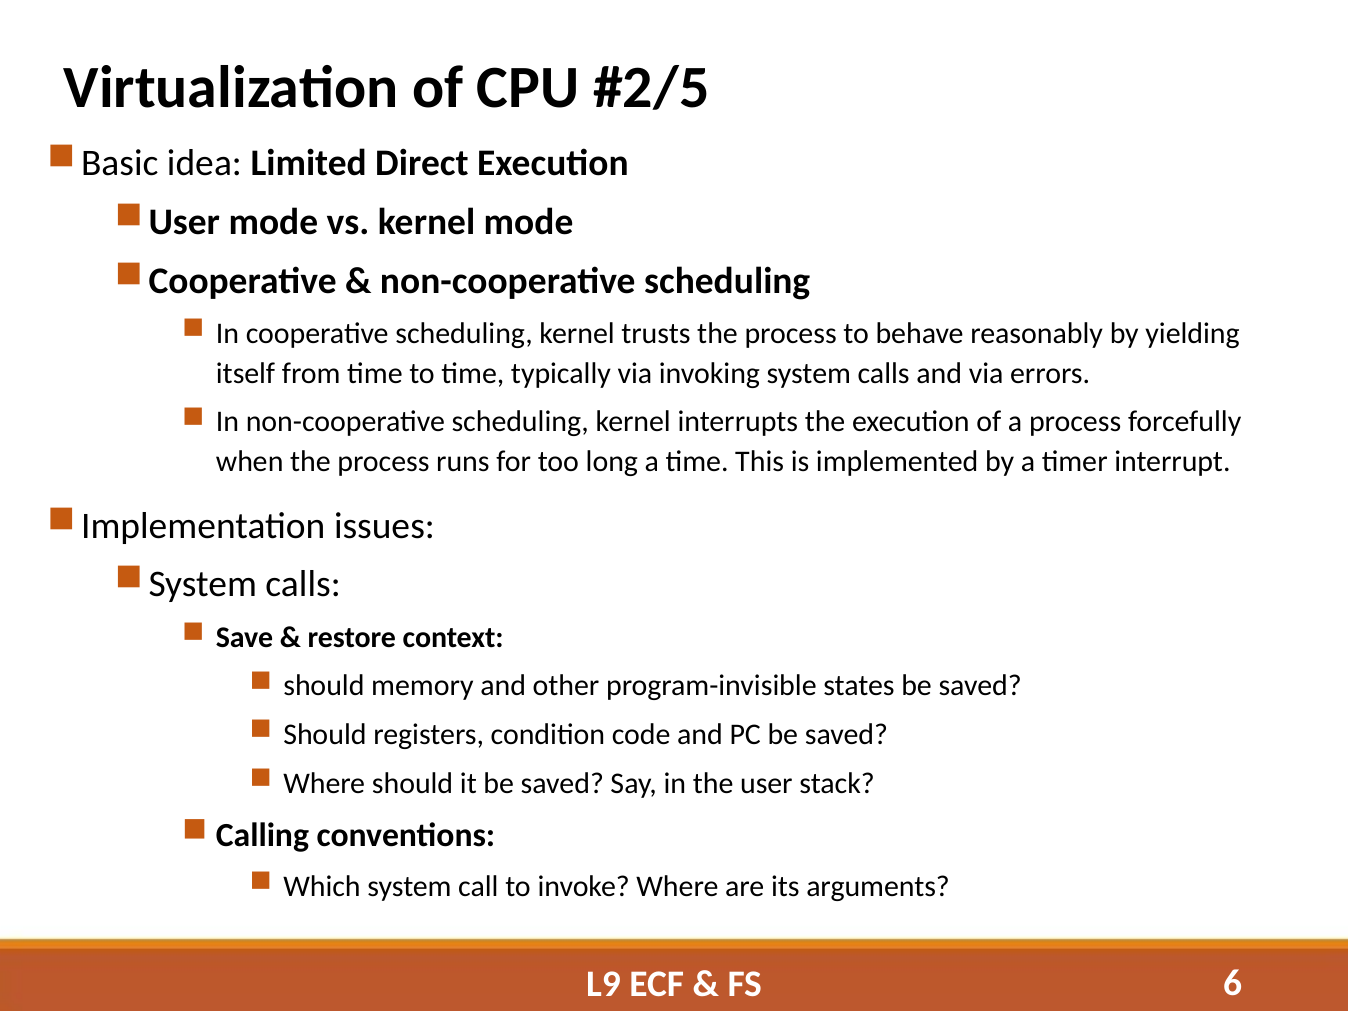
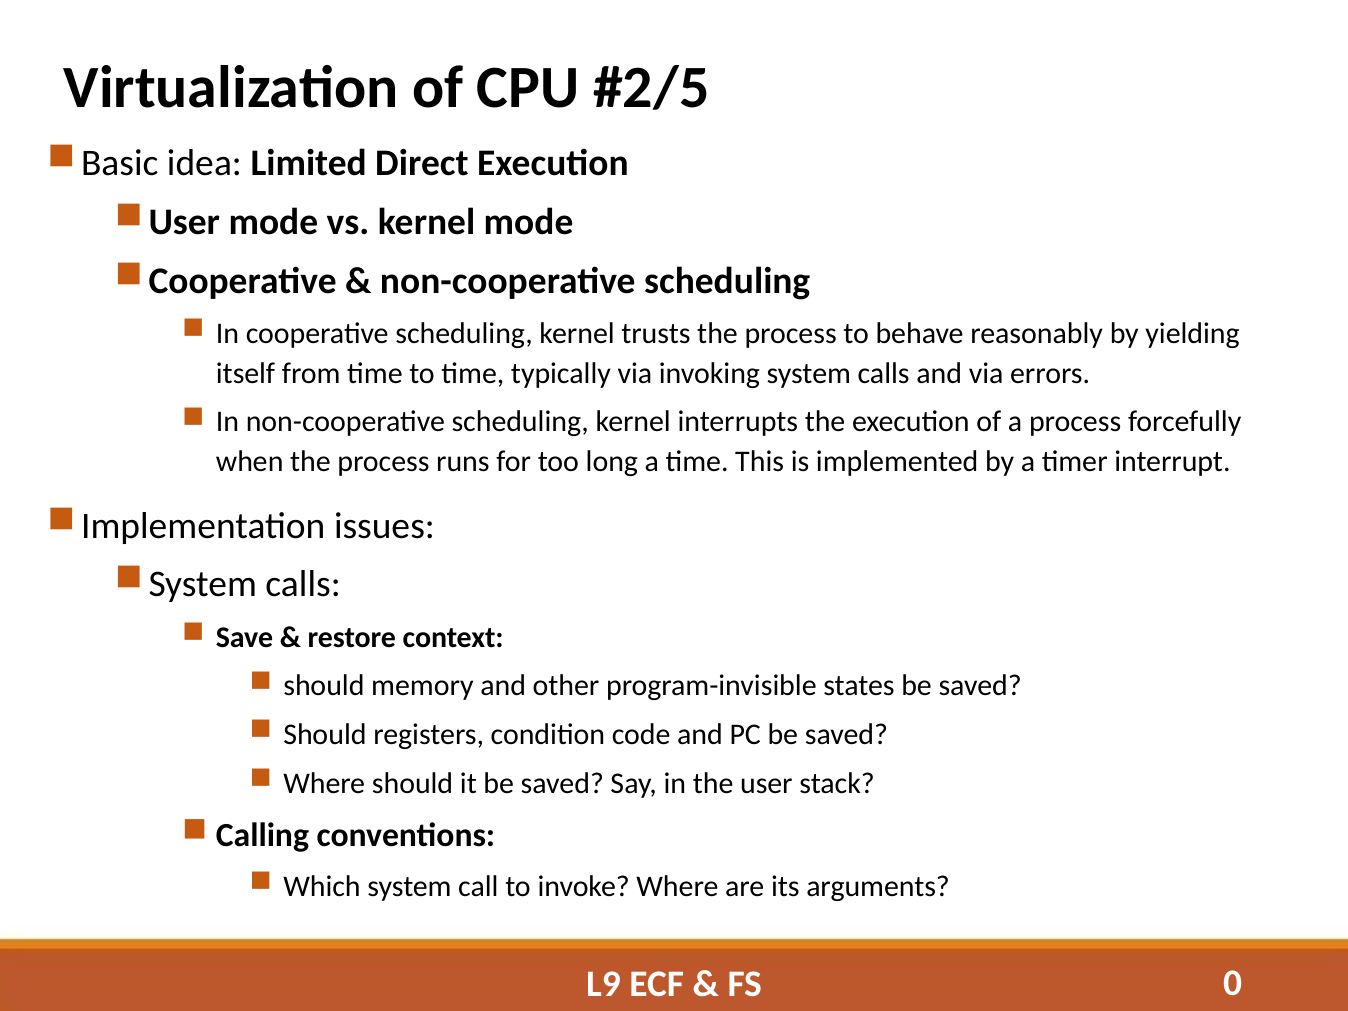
6: 6 -> 0 (1233, 983)
